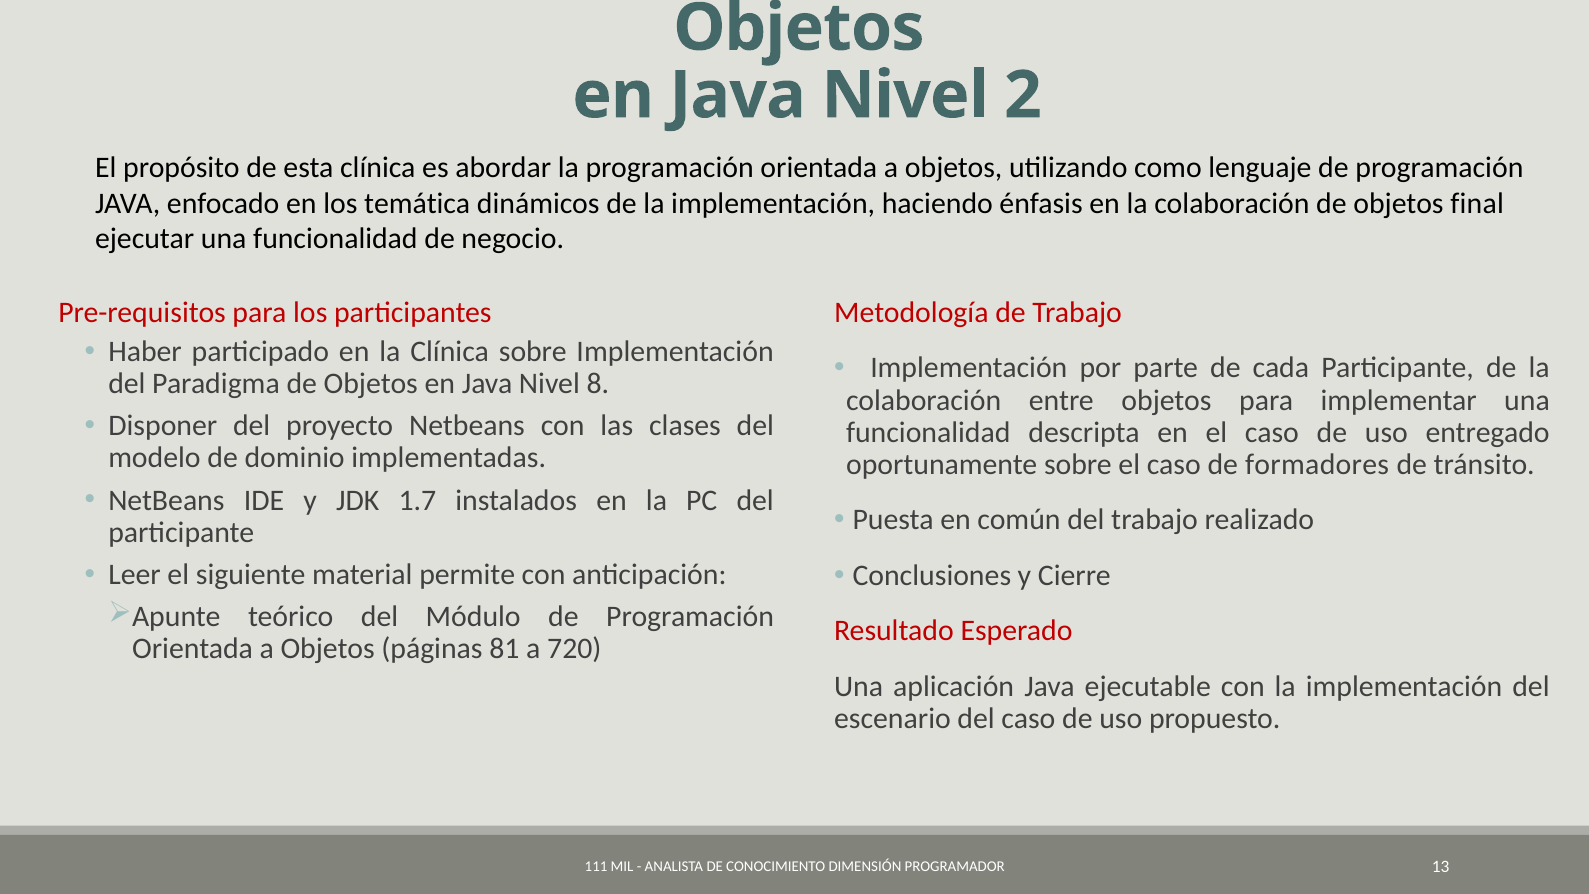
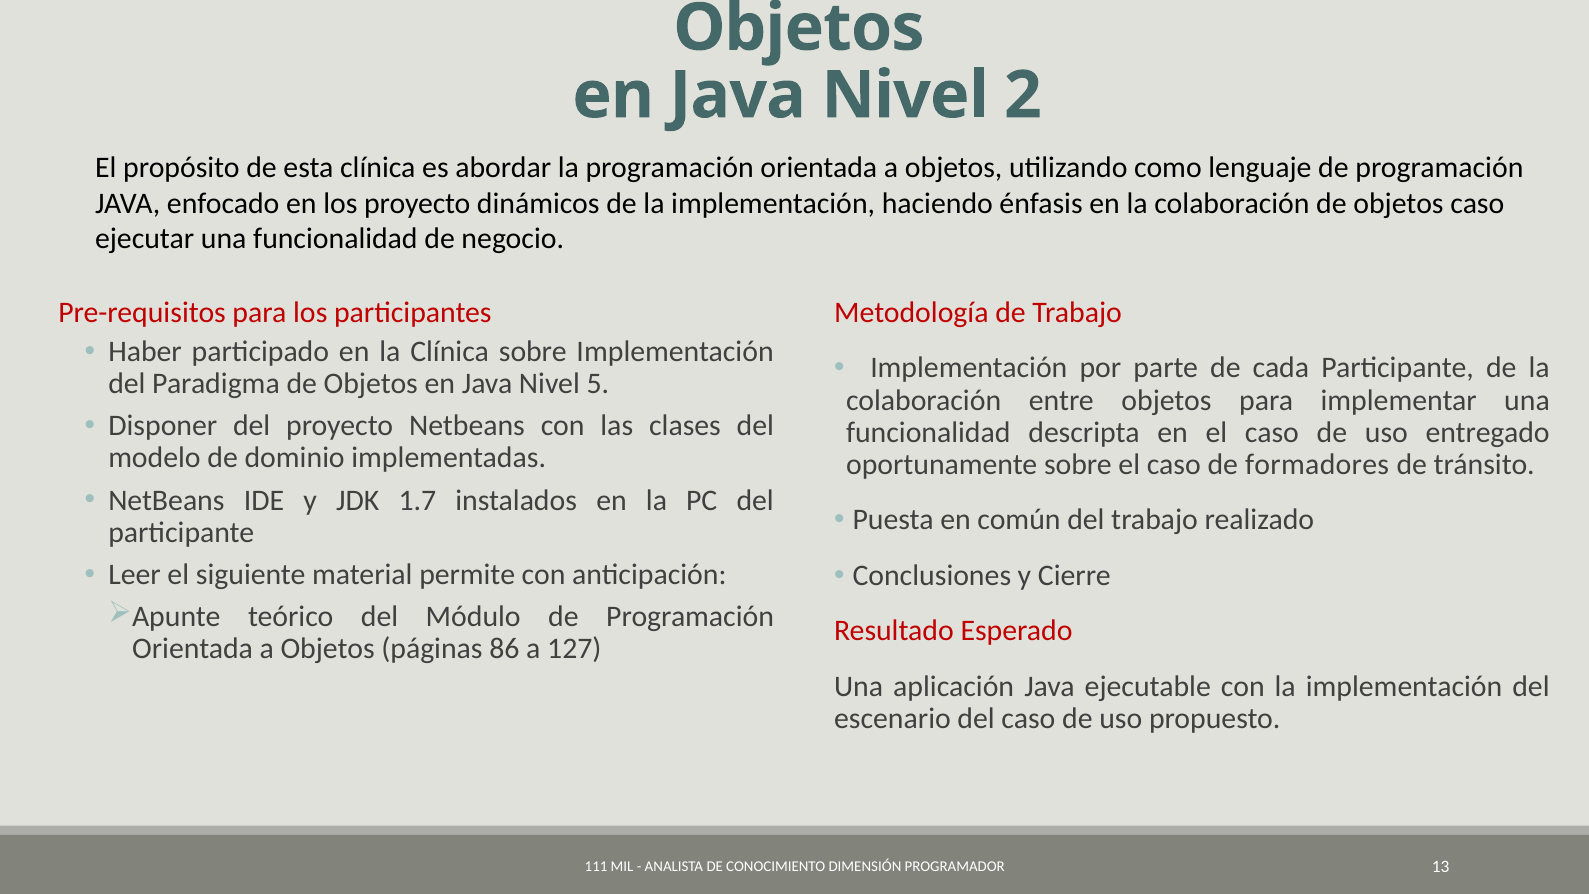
los temática: temática -> proyecto (417, 203)
objetos final: final -> caso (1477, 203)
8: 8 -> 5 (598, 384)
81: 81 -> 86 (504, 649)
720: 720 -> 127 (574, 649)
